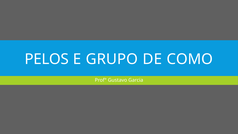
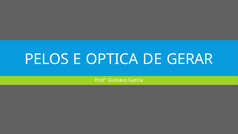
GRUPO: GRUPO -> OPTICA (112, 59)
COMO: COMO -> GERAR (190, 59)
